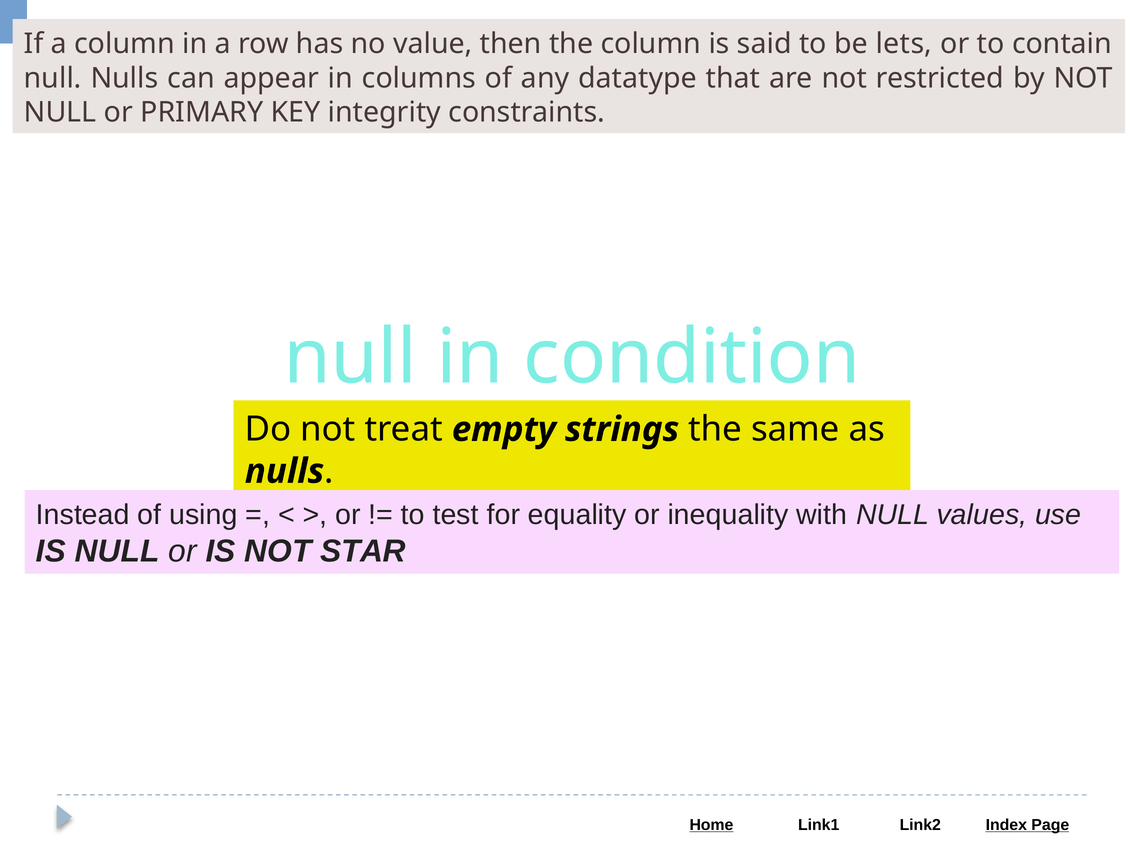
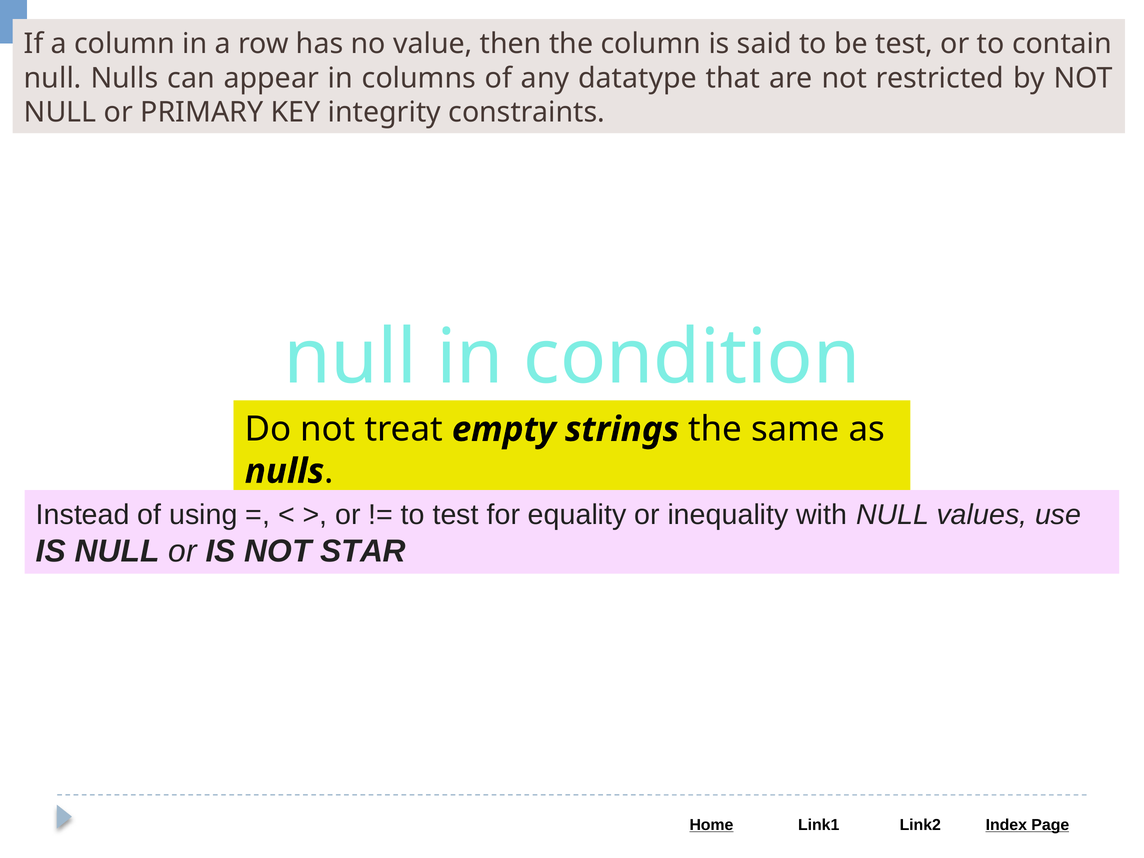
be lets: lets -> test (904, 44)
